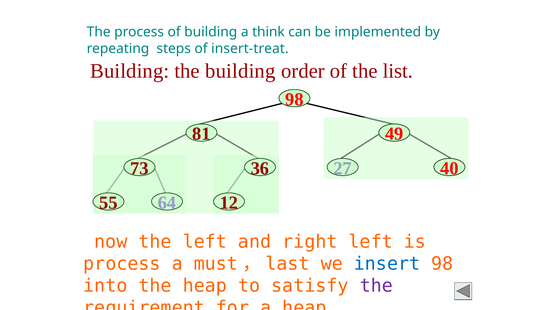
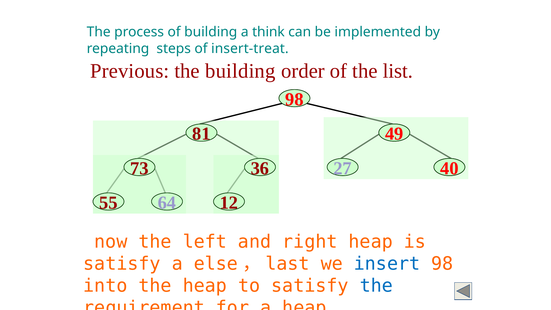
Building: Building -> Previous (130, 71)
right left: left -> heap (371, 242)
process: process -> satisfy (122, 264)
must: must -> else (216, 264)
the colour: purple -> blue (376, 286)
